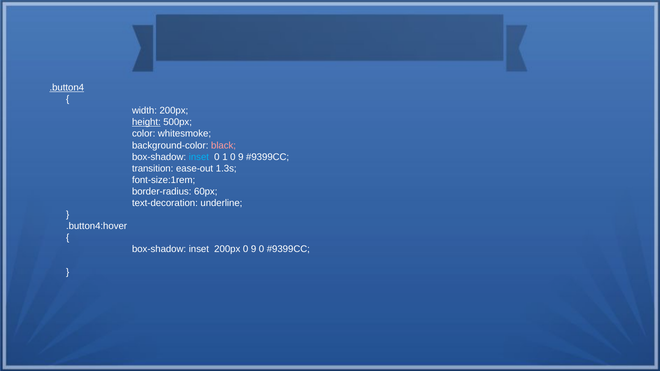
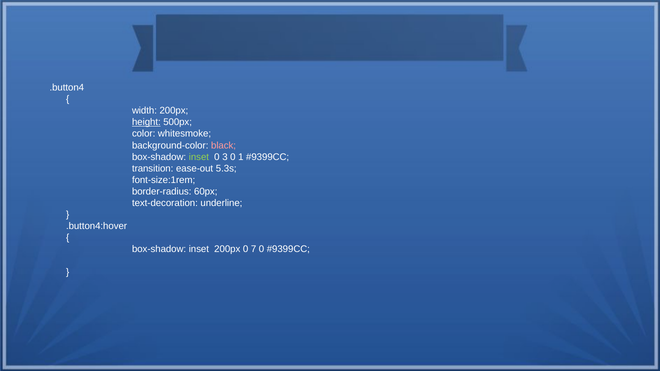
.button4 underline: present -> none (67, 88)
inset colour: light blue -> light green (199, 157)
1: 1 -> 3 (225, 157)
9: 9 -> 1 (241, 157)
1.3s: 1.3s -> 5.3s (226, 169)
200px 0 9: 9 -> 7 (254, 249)
